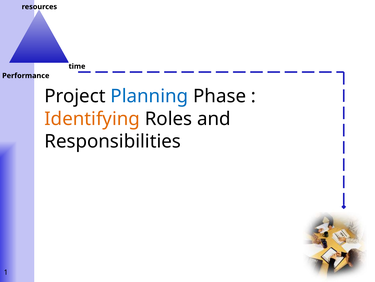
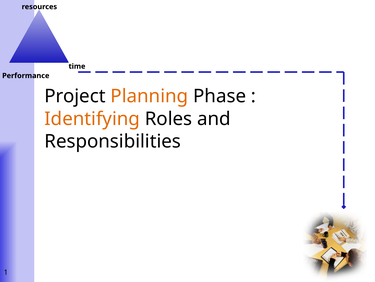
Planning colour: blue -> orange (149, 96)
